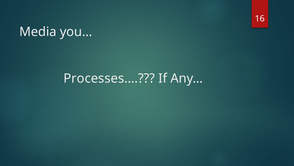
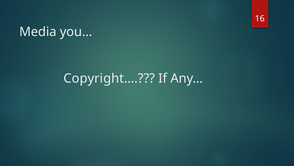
Processes…: Processes… -> Copyright… (109, 78)
